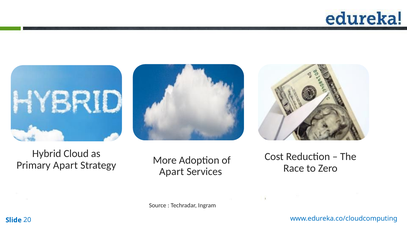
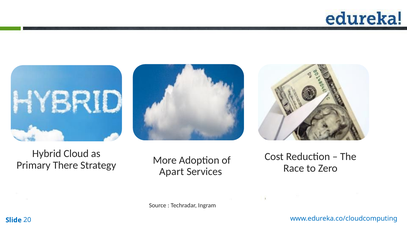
Primary Apart: Apart -> There (65, 165)
